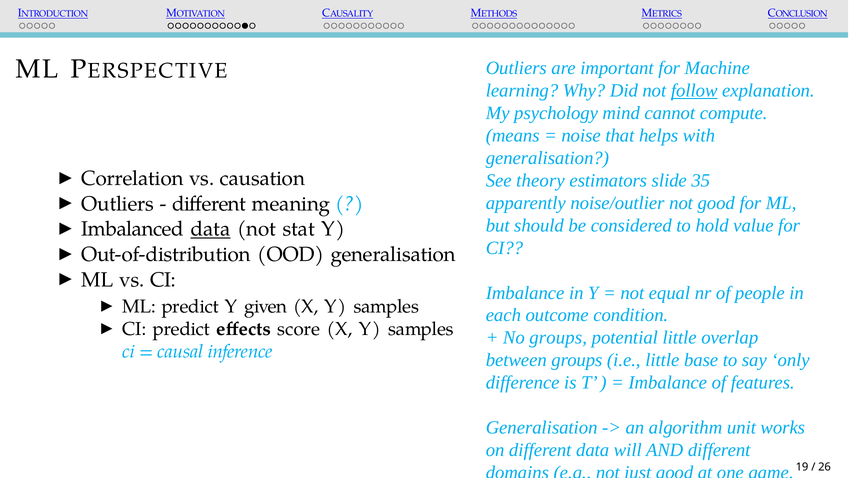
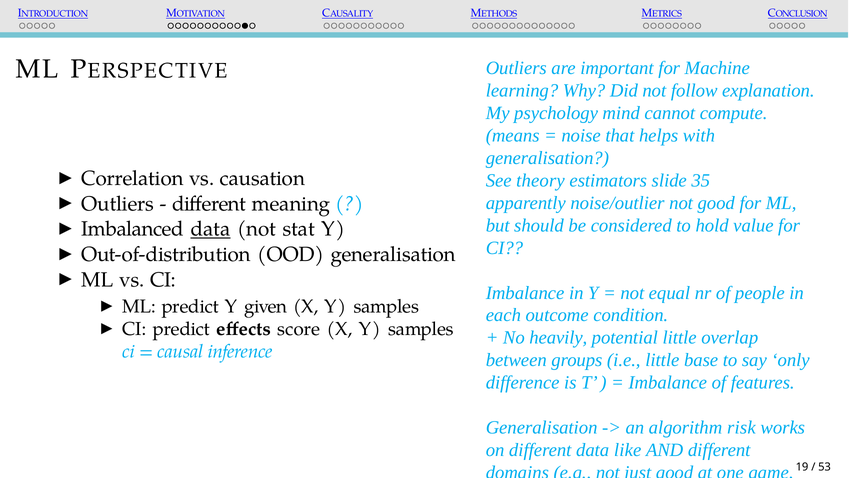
follow underline: present -> none (694, 90)
No groups: groups -> heavily (558, 338)
unit: unit -> risk (741, 428)
will: will -> like (628, 450)
26: 26 -> 53 (824, 467)
